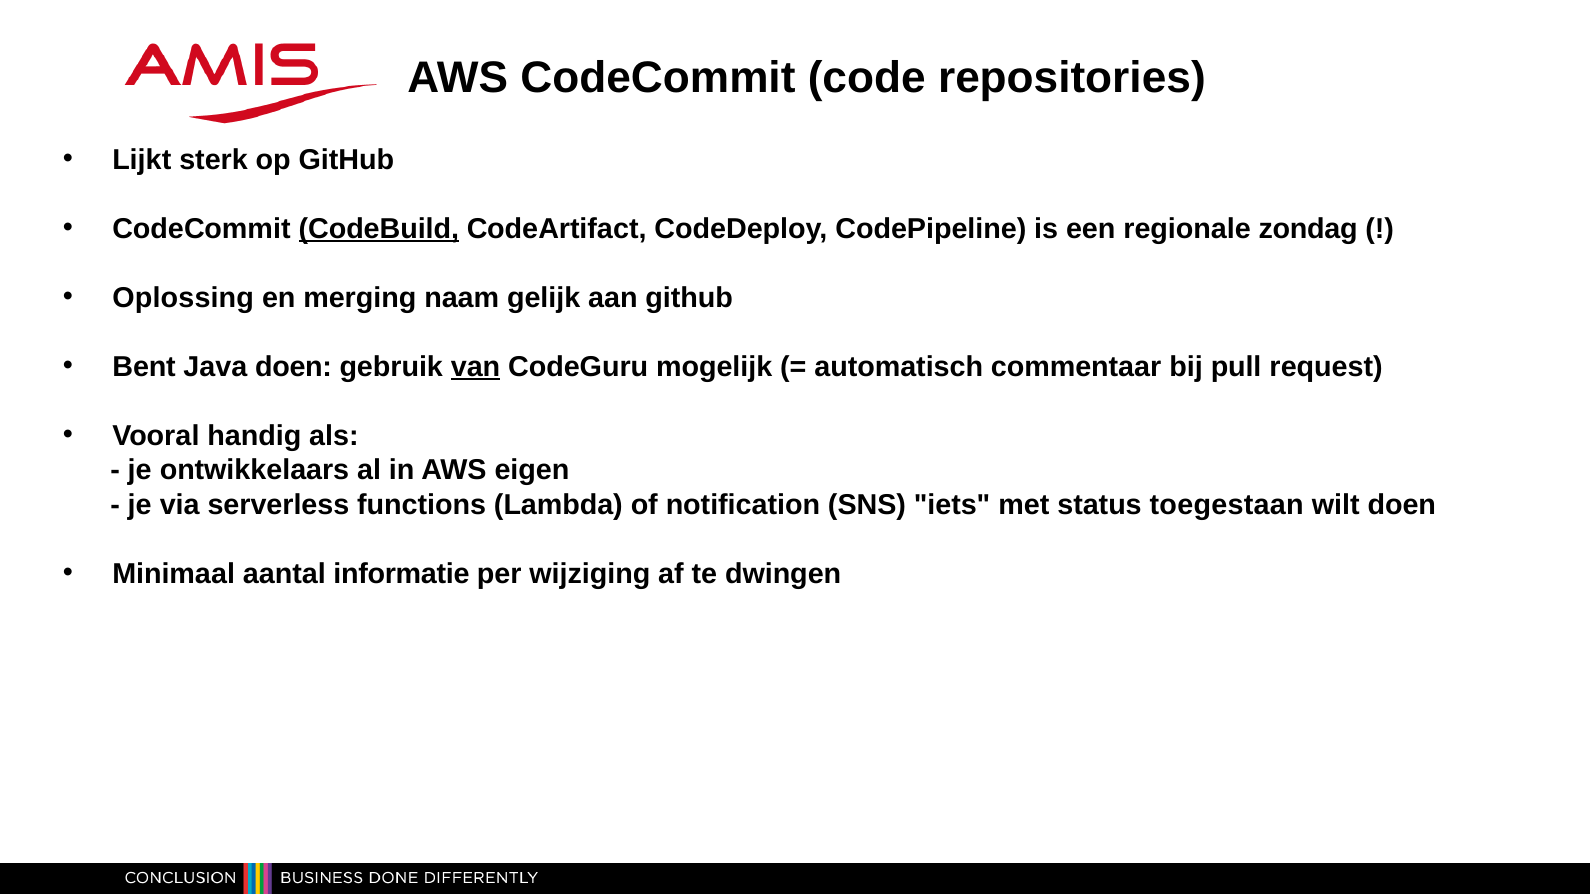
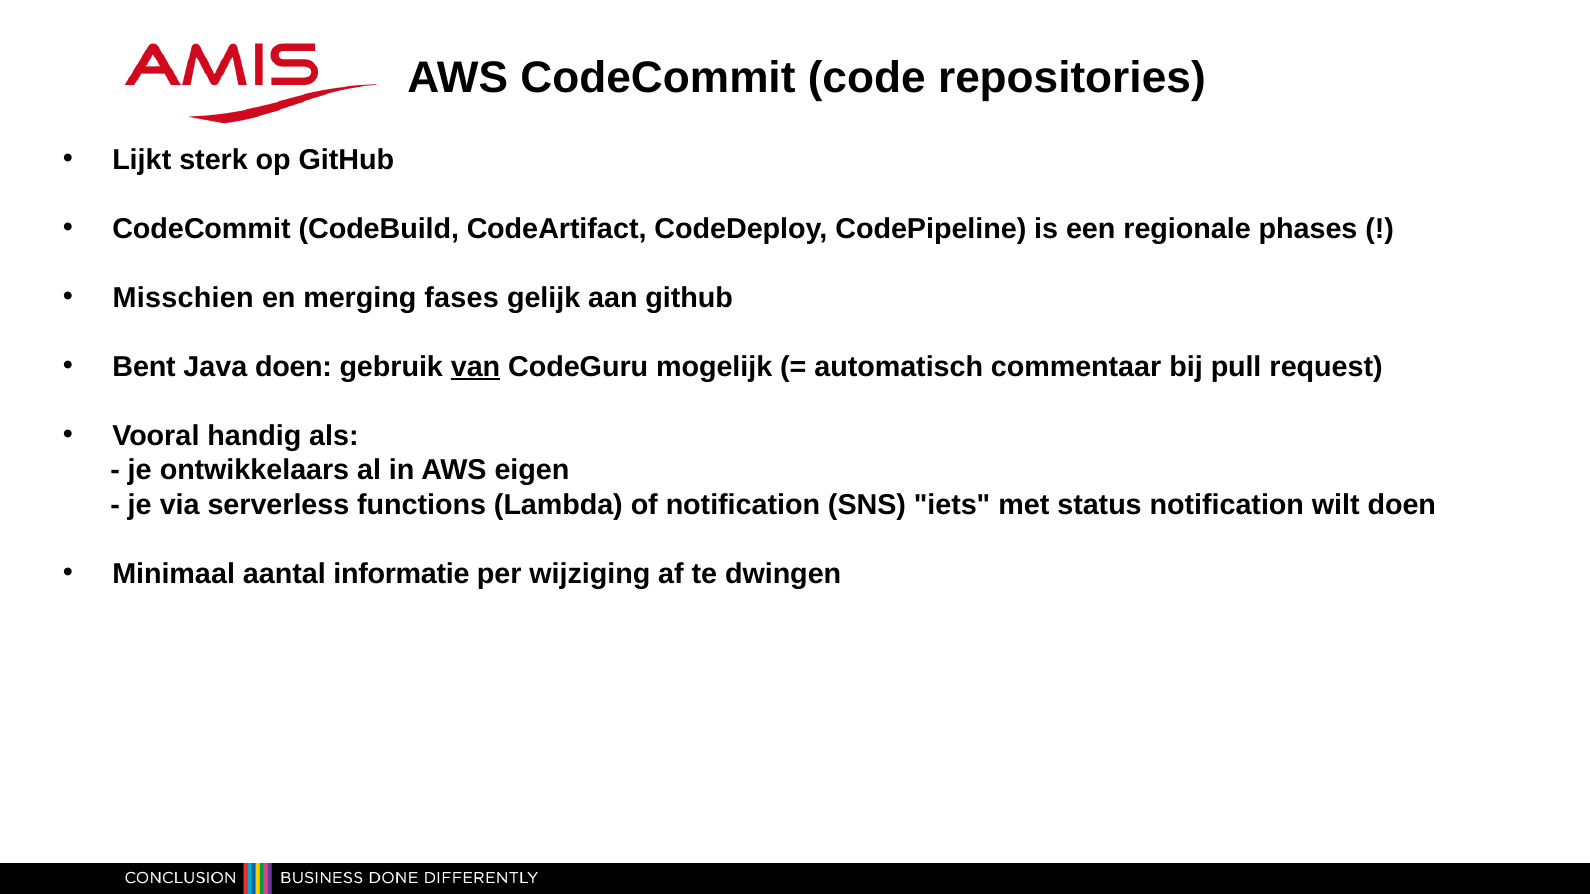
CodeBuild underline: present -> none (379, 229)
zondag: zondag -> phases (1308, 229)
Oplossing: Oplossing -> Misschien (183, 298)
naam: naam -> fases (462, 298)
status toegestaan: toegestaan -> notification (1227, 505)
